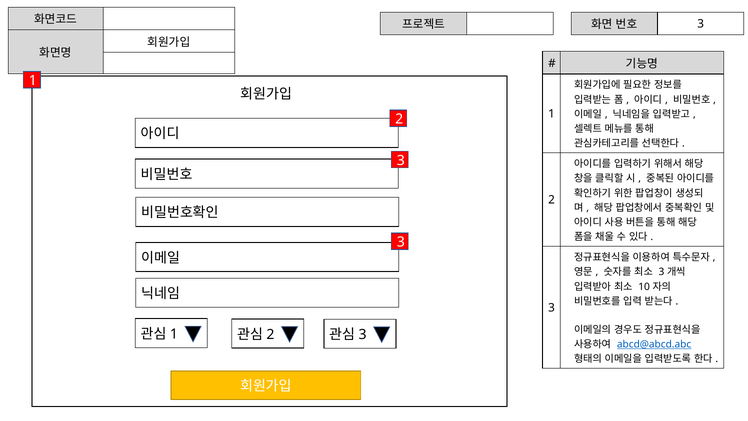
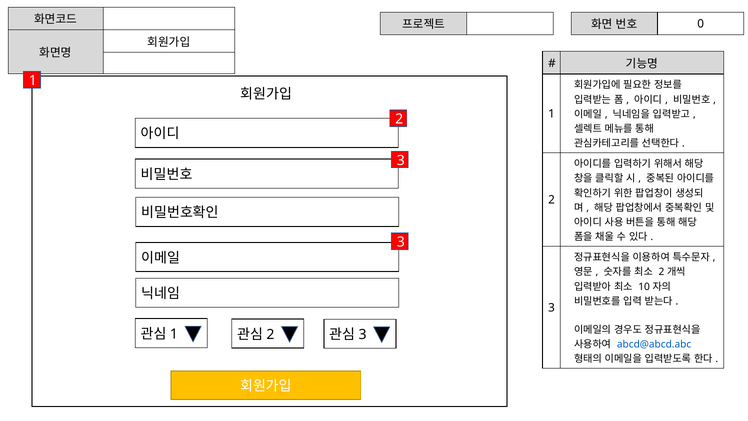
3: 3 -> 0 (701, 24)
3: 3 -> 2 (661, 272)
abcd@abcd.abc underline: present -> none (654, 344)
